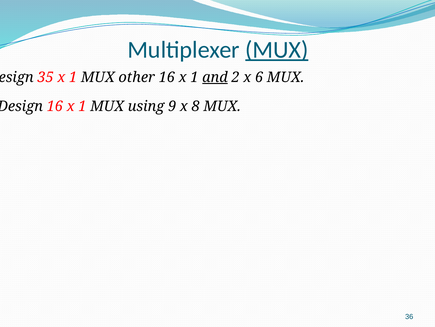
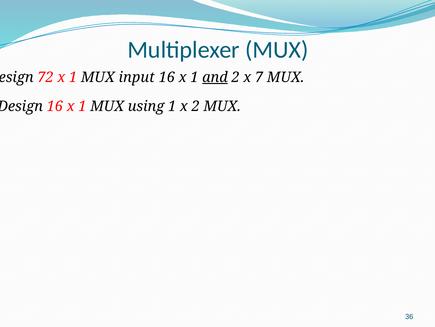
MUX underline: present -> none (277, 50)
35: 35 -> 72 (46, 77)
other: other -> input (137, 77)
6: 6 -> 7 (259, 77)
using 9: 9 -> 1 (172, 106)
x 8: 8 -> 2 (196, 106)
